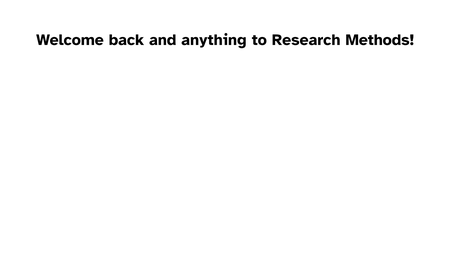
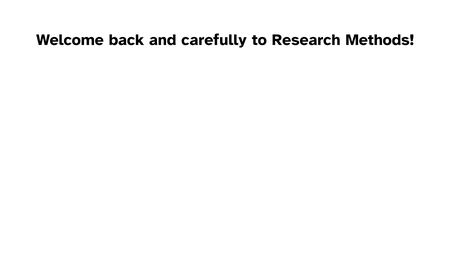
anything: anything -> carefully (214, 40)
